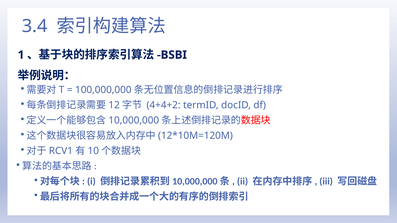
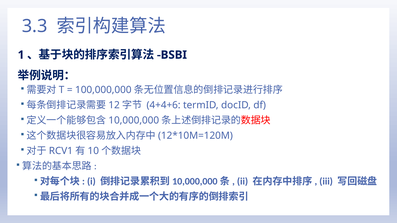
3.4: 3.4 -> 3.3 (35, 26)
4+4+2: 4+4+2 -> 4+4+6 (164, 105)
